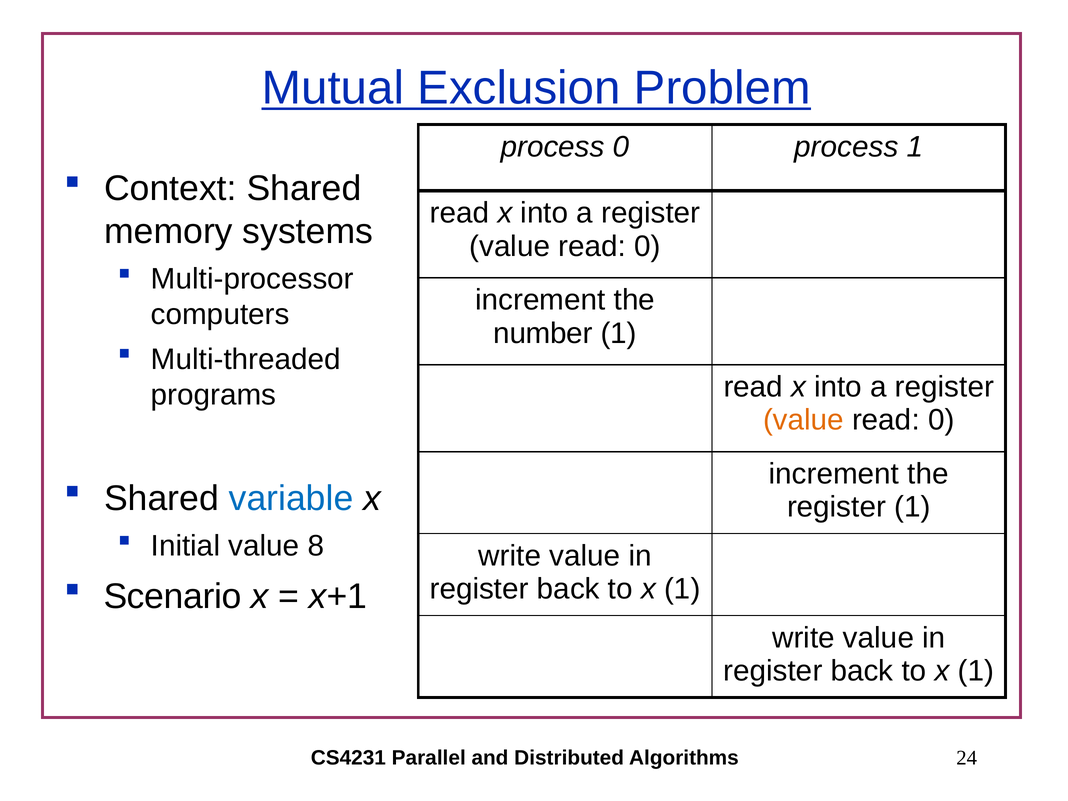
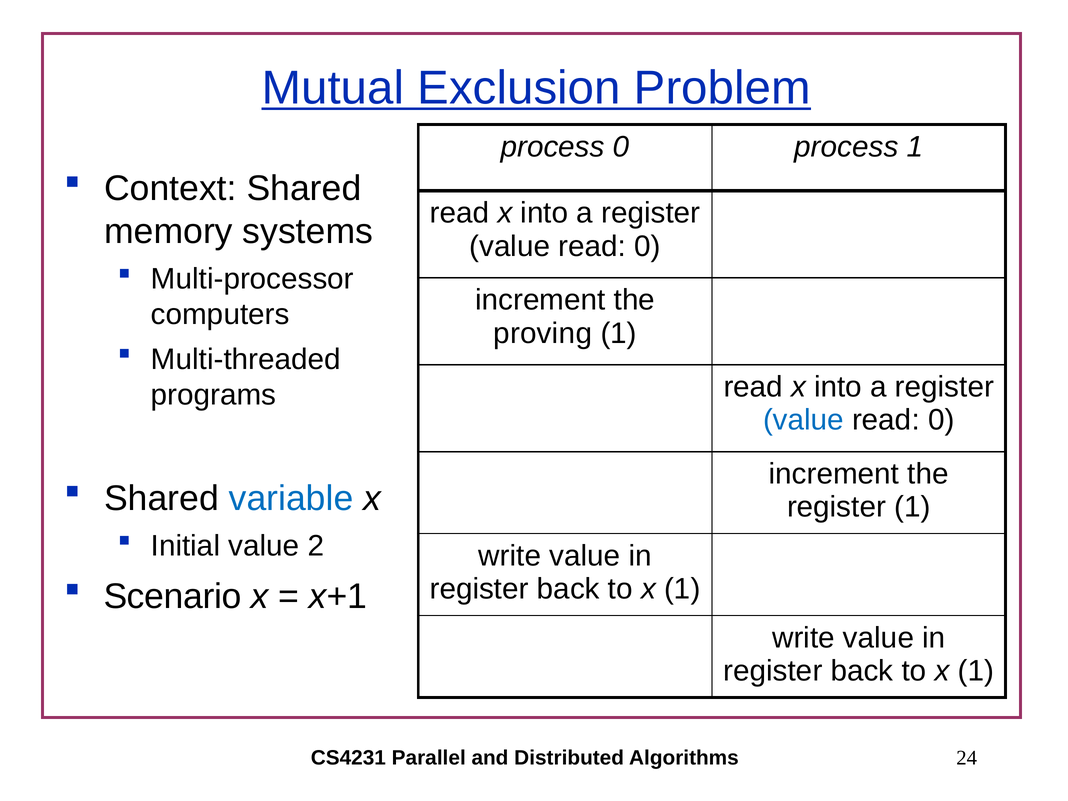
number: number -> proving (543, 333)
value colour: orange -> blue (803, 420)
8: 8 -> 2 (316, 546)
